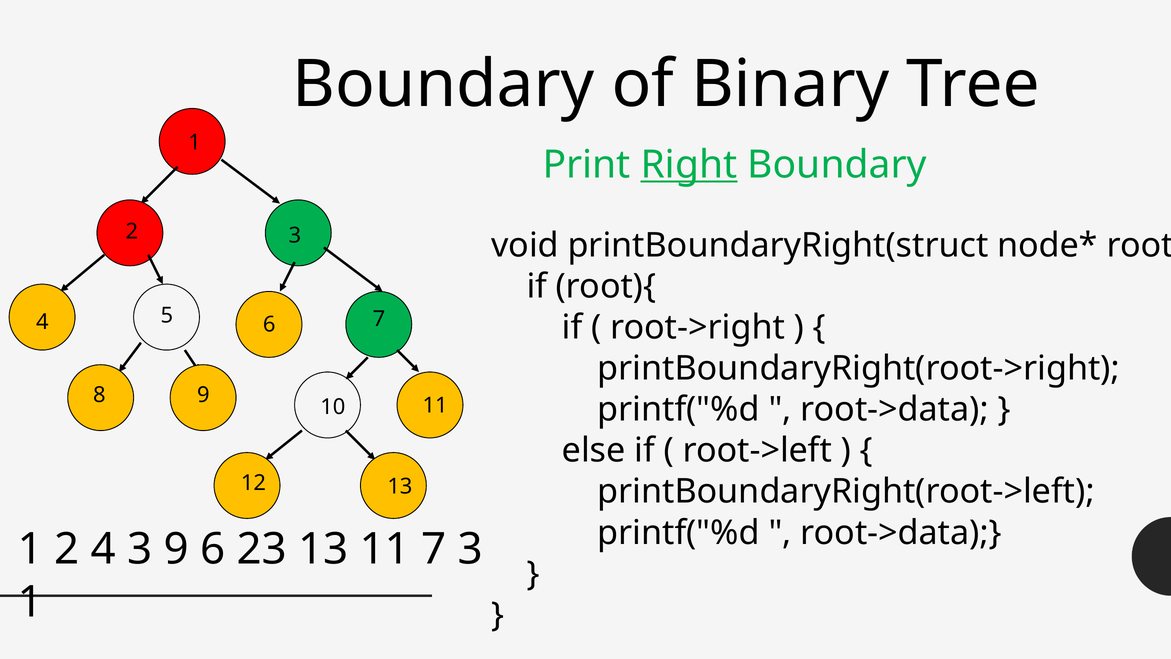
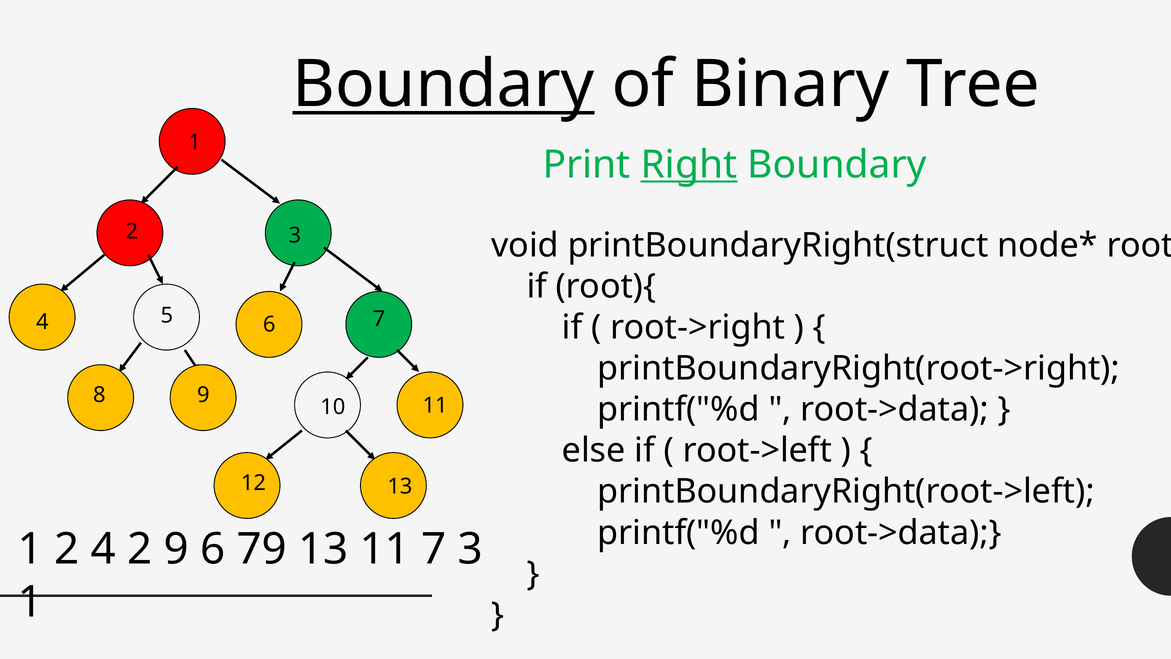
Boundary underline: none -> present (443, 84)
4 3: 3 -> 2 (140, 549)
23: 23 -> 79 (262, 549)
